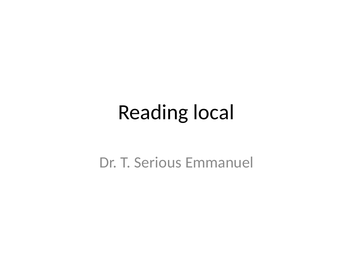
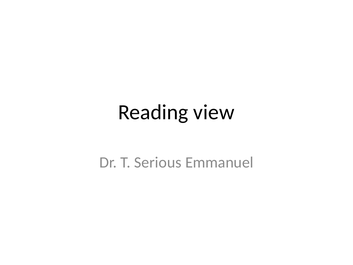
local: local -> view (214, 112)
